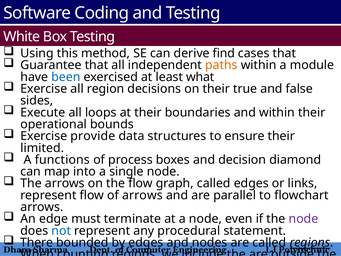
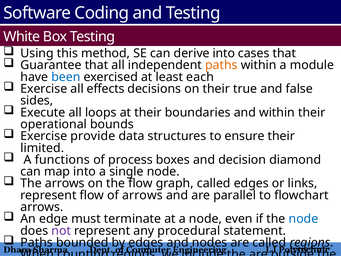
derive find: find -> into (224, 53)
what: what -> each (200, 77)
all region: region -> effects (106, 89)
node colour: purple -> blue (303, 219)
not colour: blue -> purple (61, 231)
There: There -> Paths (37, 242)
